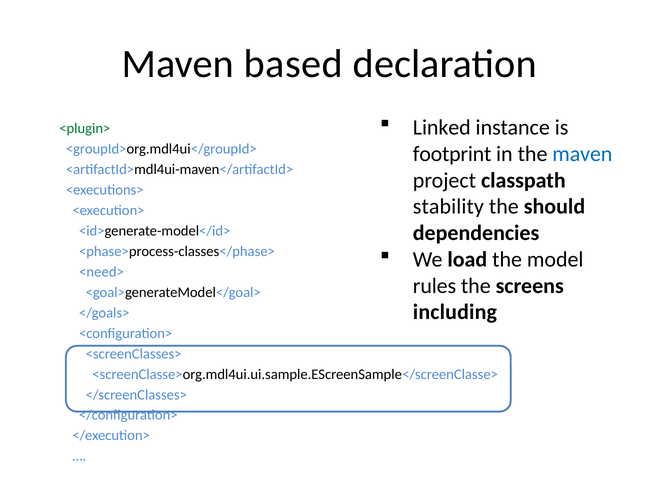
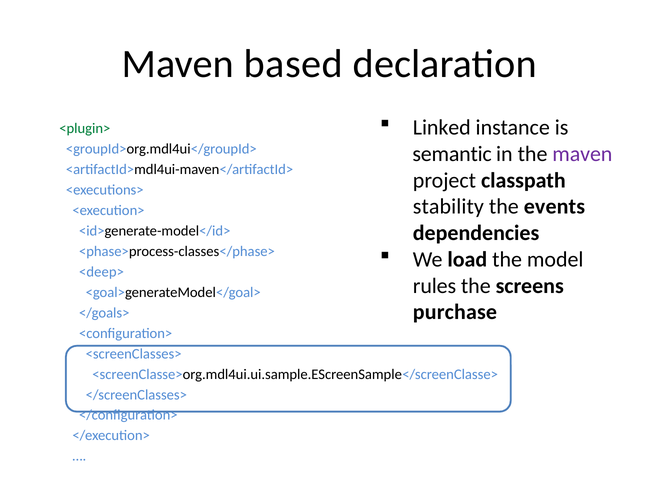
footprint: footprint -> semantic (452, 154)
maven colour: blue -> purple (582, 154)
should: should -> events (554, 207)
<need>: <need> -> <deep> (102, 272)
including: including -> purchase (455, 312)
